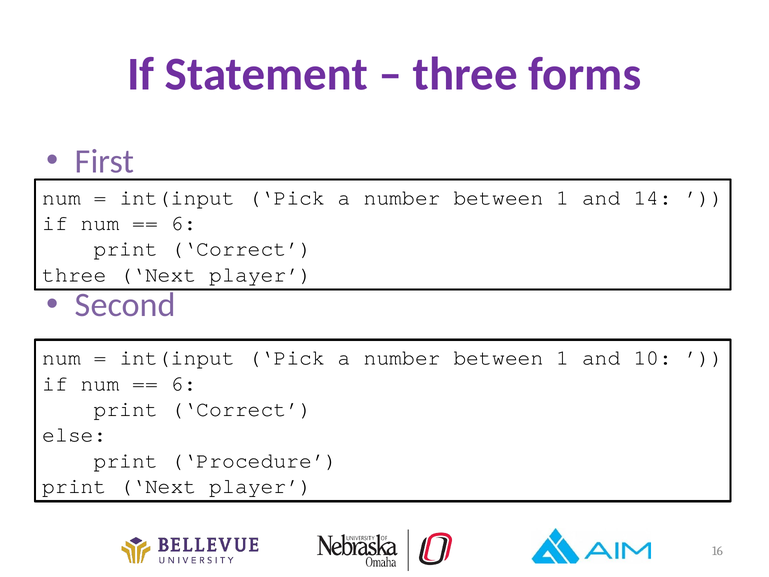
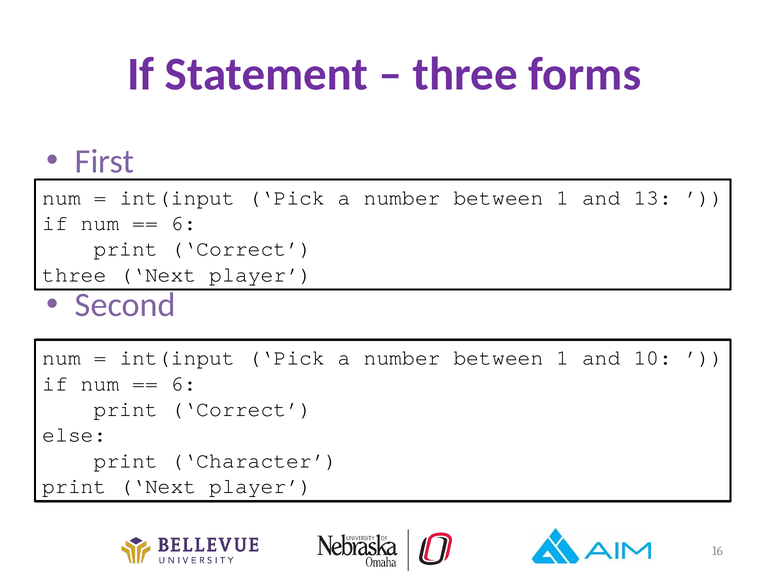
14: 14 -> 13 (653, 198)
Procedure: Procedure -> Character (254, 460)
